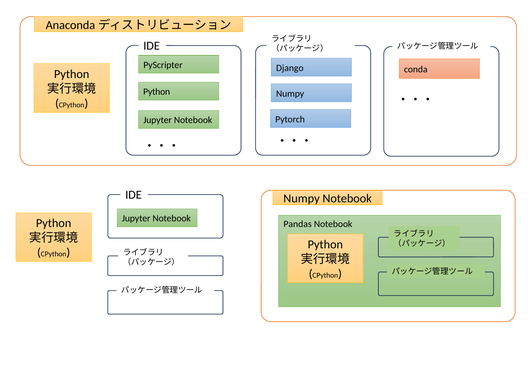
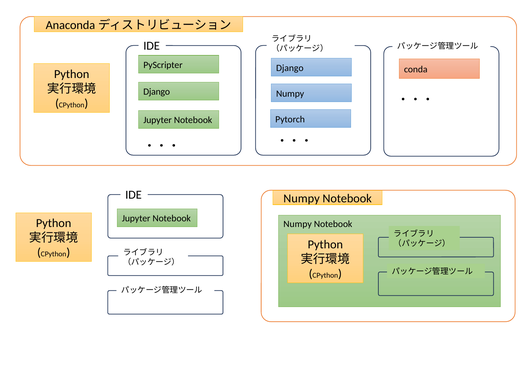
Python: Python -> Django (157, 92)
Pandas: Pandas -> Numpy (298, 224)
